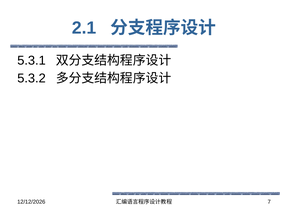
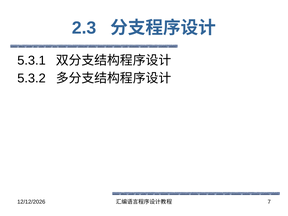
2.1: 2.1 -> 2.3 (84, 28)
